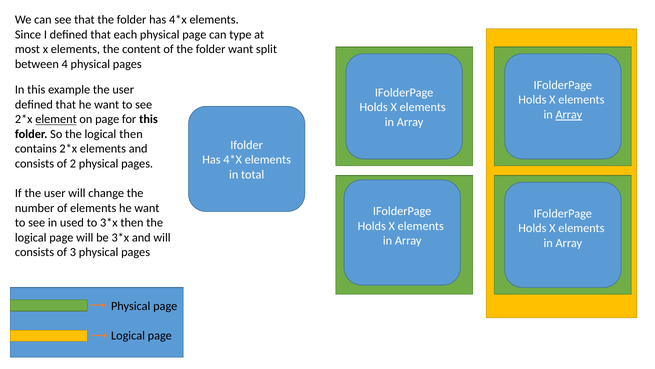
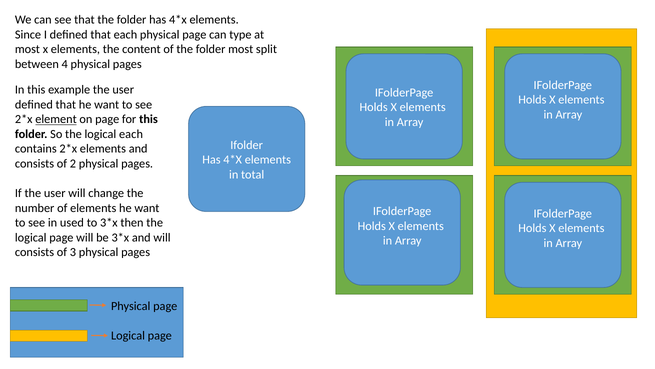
folder want: want -> most (241, 49)
Array underline: present -> none (569, 114)
logical then: then -> each (131, 134)
